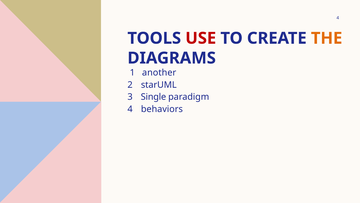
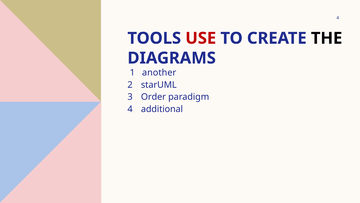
THE colour: orange -> black (327, 38)
Single: Single -> Order (153, 97)
behaviors: behaviors -> additional (162, 109)
